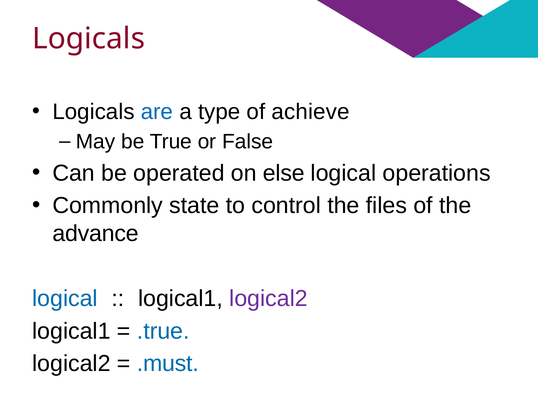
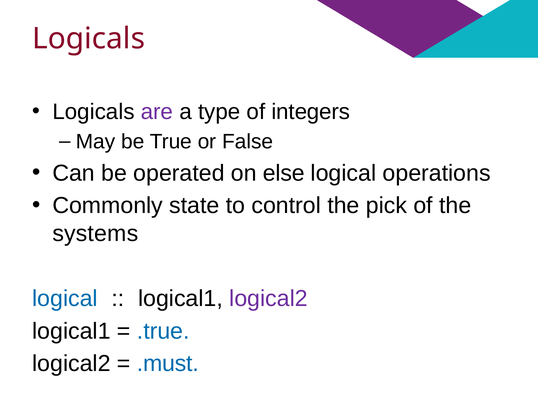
are colour: blue -> purple (157, 112)
achieve: achieve -> integers (311, 112)
files: files -> pick (386, 206)
advance: advance -> systems (95, 234)
